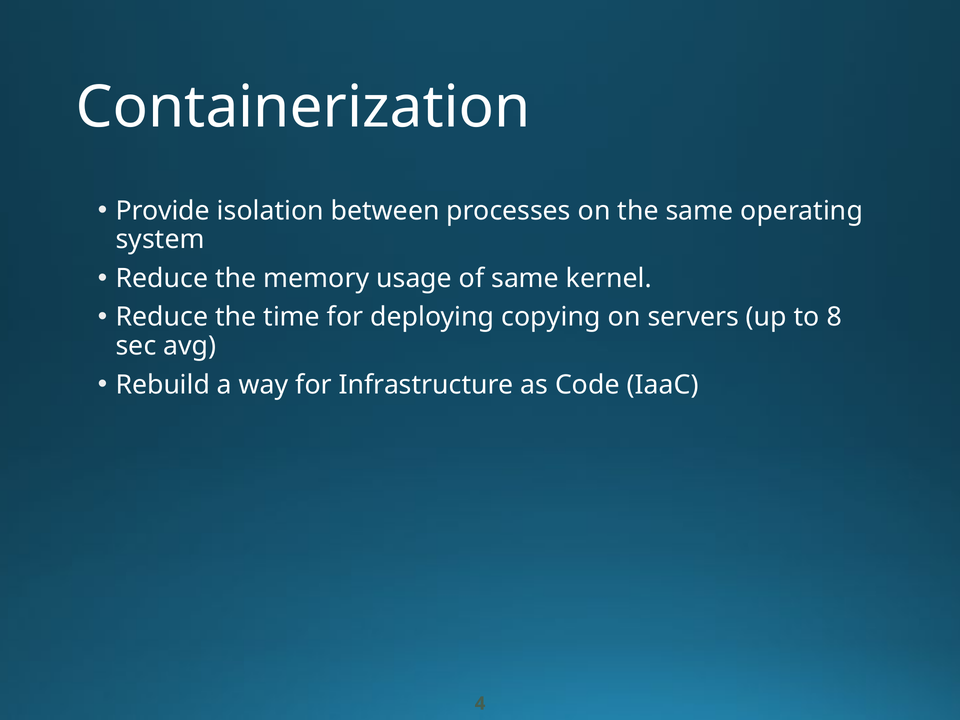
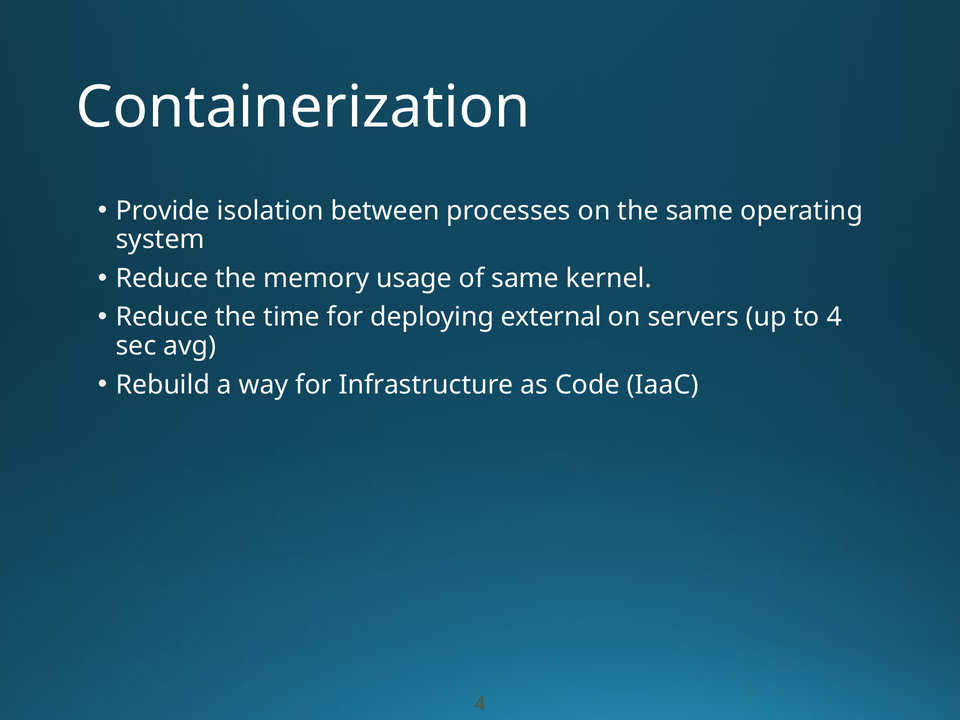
copying: copying -> external (551, 317)
to 8: 8 -> 4 (834, 317)
